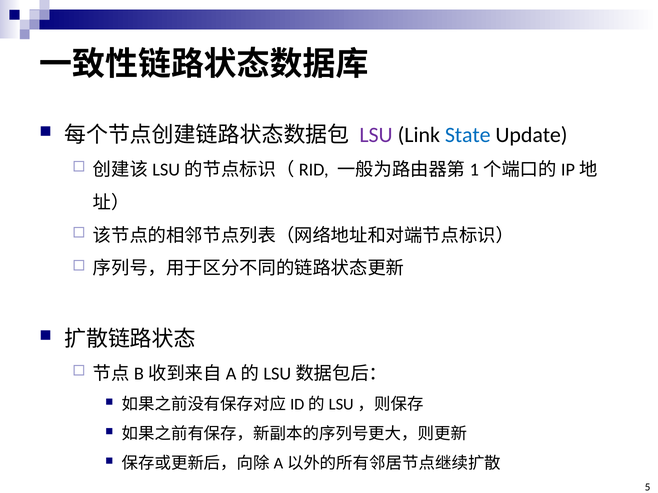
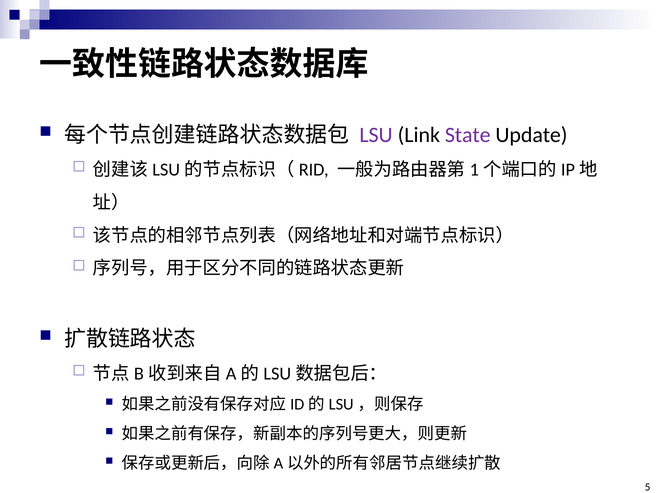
State colour: blue -> purple (468, 135)
